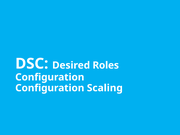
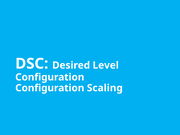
Roles: Roles -> Level (106, 65)
